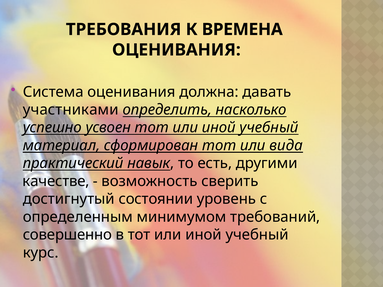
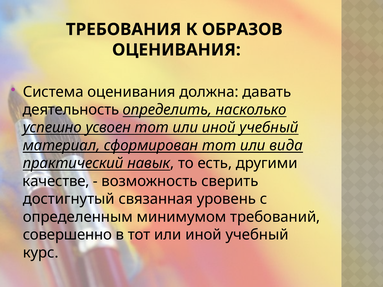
ВРЕМЕНА: ВРЕМЕНА -> ОБРАЗОВ (242, 29)
участниками: участниками -> деятельность (71, 110)
состоянии: состоянии -> связанная (156, 199)
